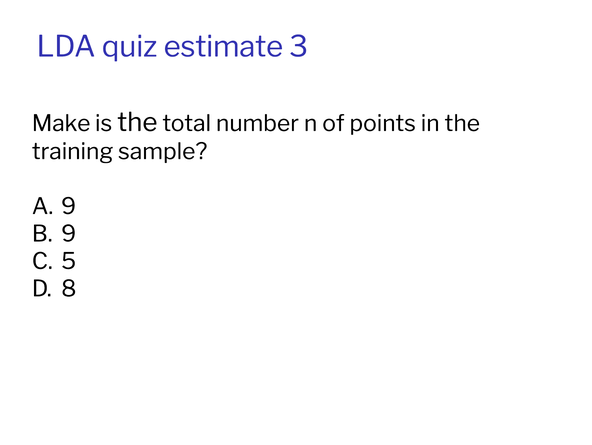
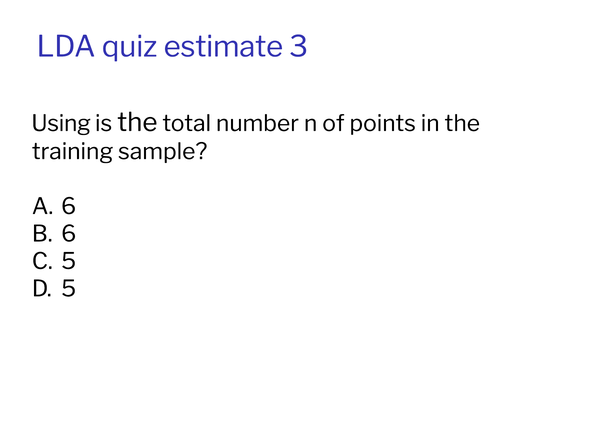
Make: Make -> Using (61, 123)
9: 9 -> 6 (69, 206)
9: 9 -> 6 (69, 234)
8: 8 -> 5 (69, 288)
